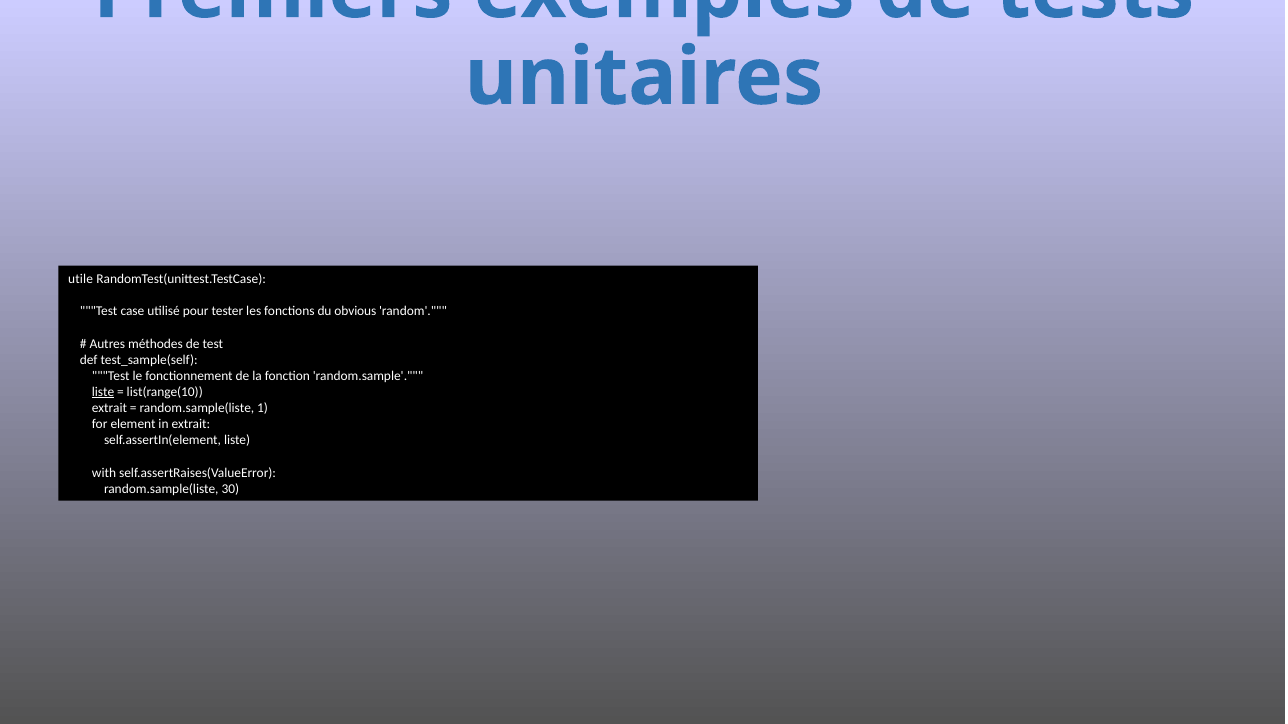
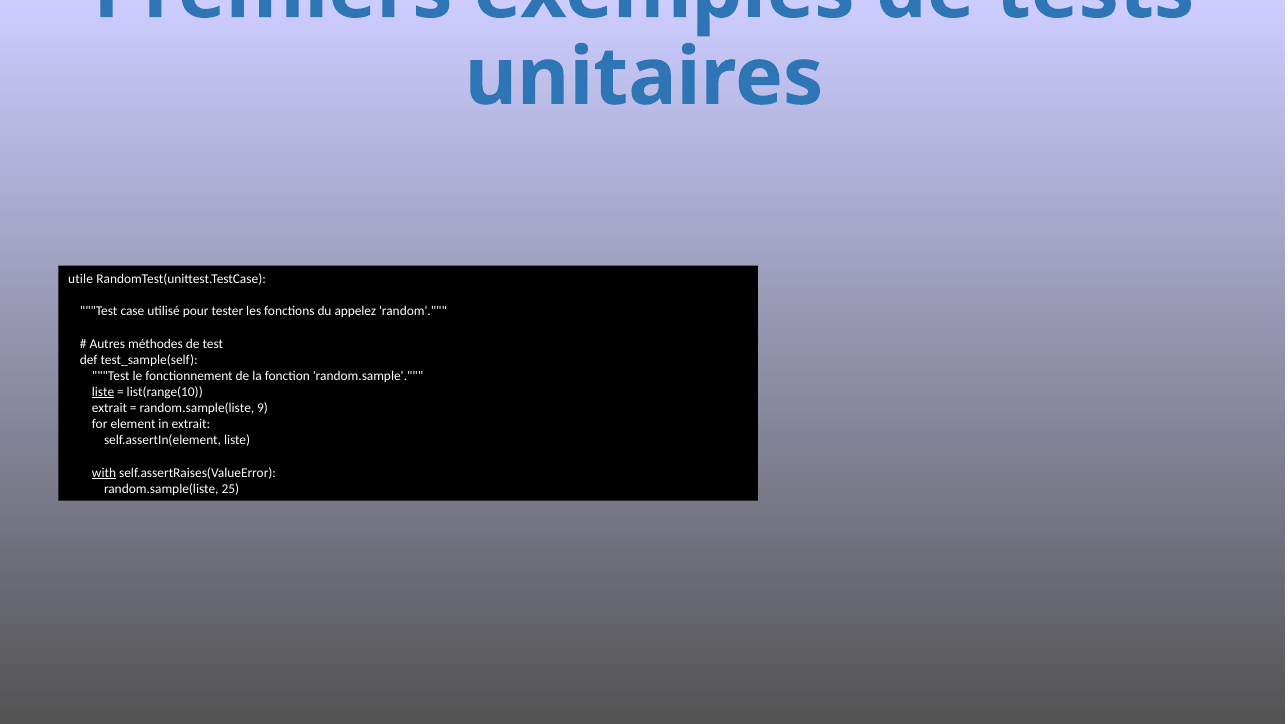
obvious: obvious -> appelez (355, 312)
1: 1 -> 9 (263, 409)
with underline: none -> present (104, 473)
30: 30 -> 25 (230, 489)
